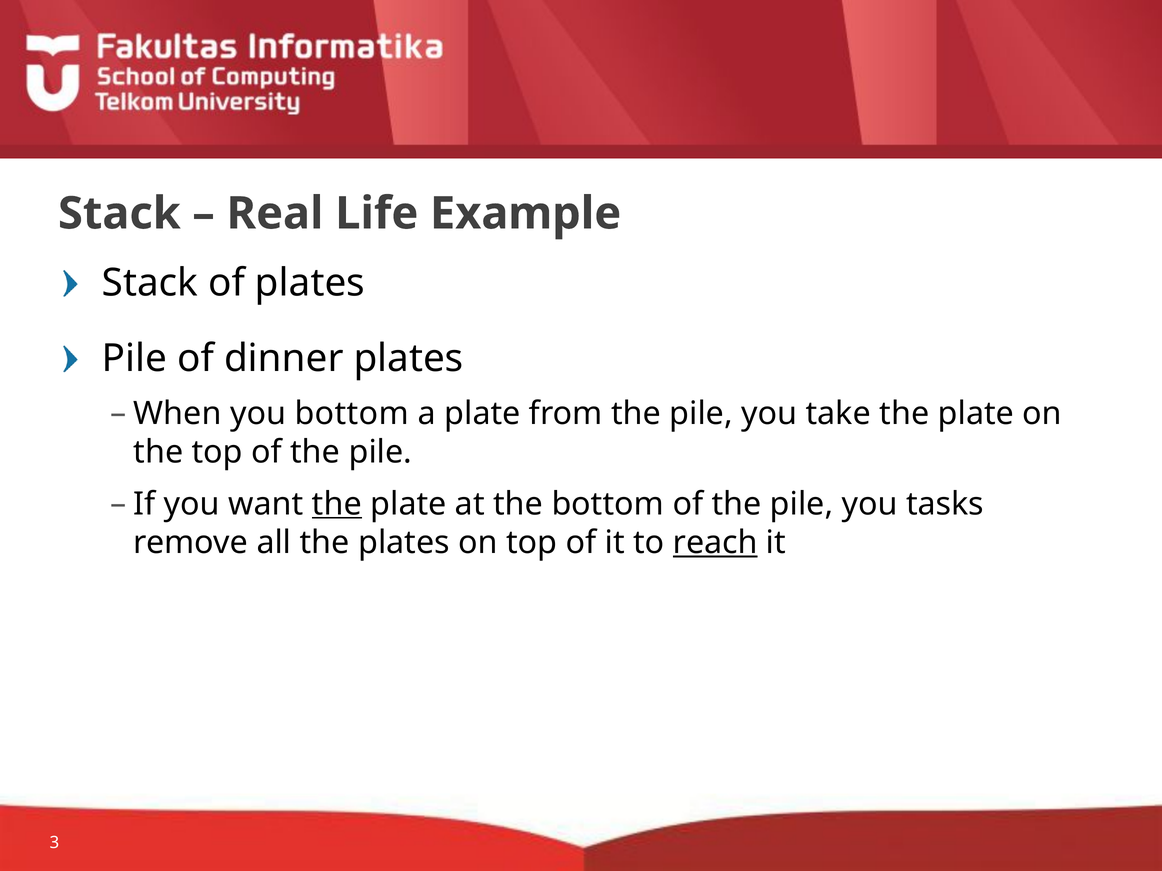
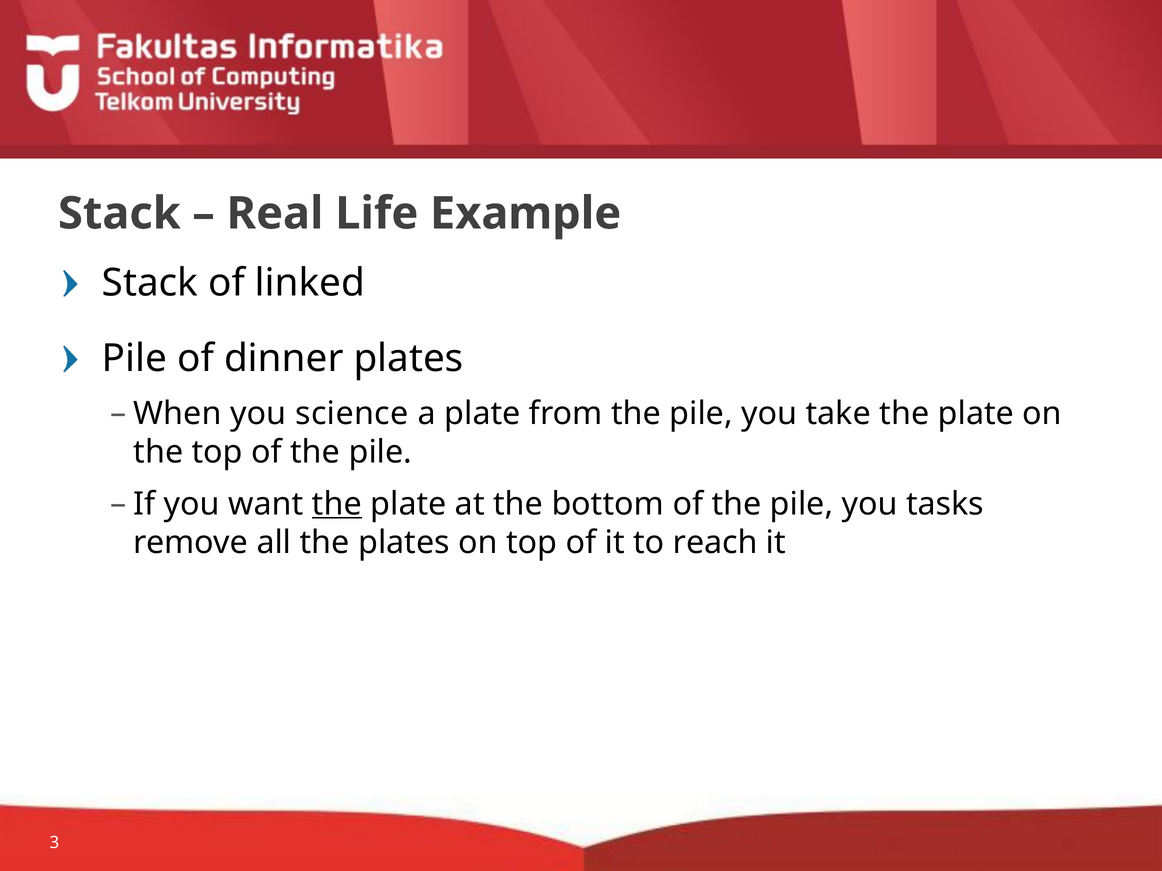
of plates: plates -> linked (310, 283)
you bottom: bottom -> science (352, 414)
reach underline: present -> none (715, 543)
